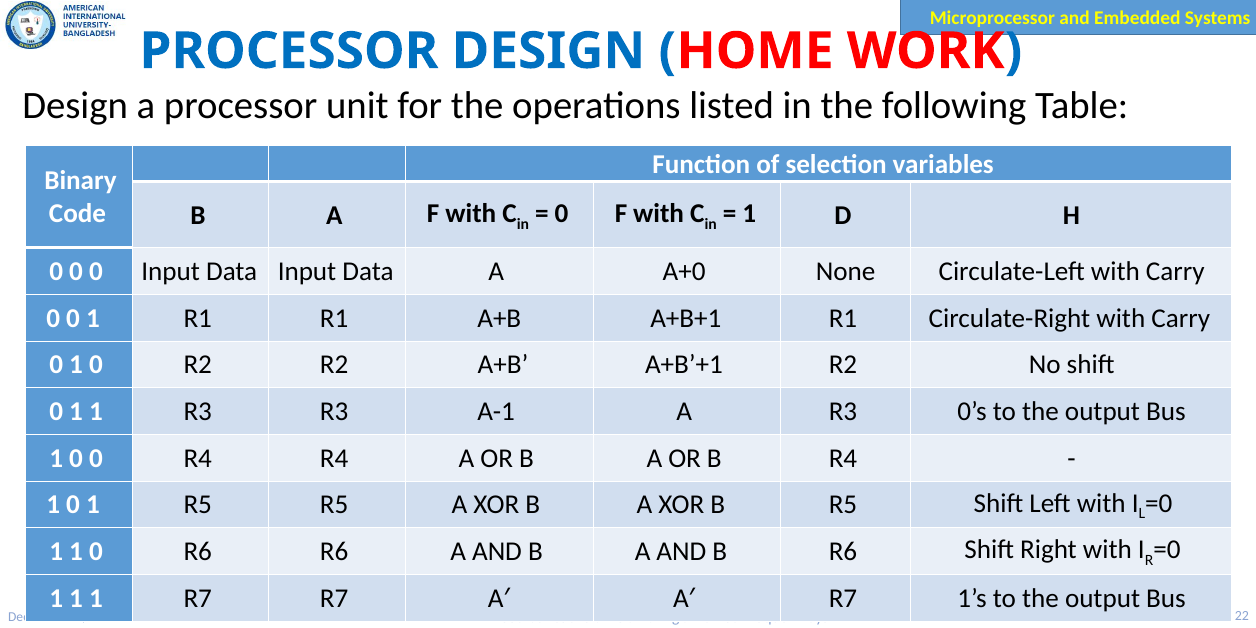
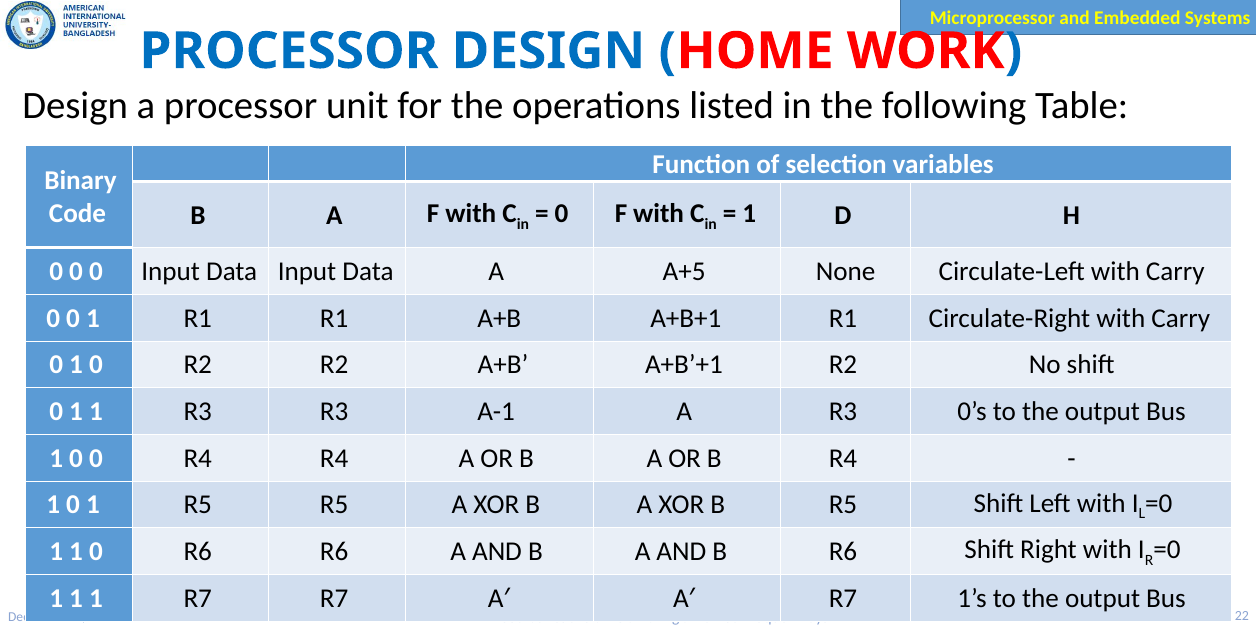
A+0: A+0 -> A+5 (684, 272)
